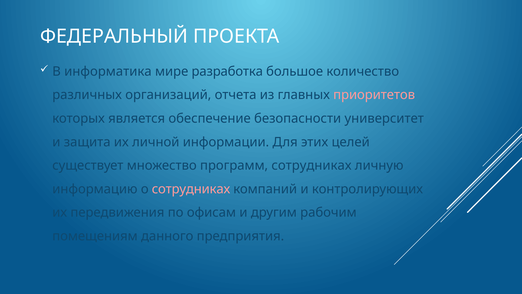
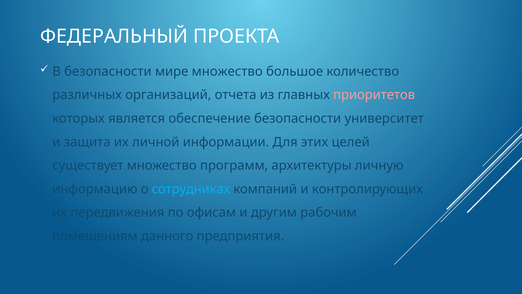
В информатика: информатика -> безопасности (108, 71)
мире разработка: разработка -> множество (227, 71)
программ сотрудниках: сотрудниках -> архитектуры (312, 165)
сотрудниках colour: pink -> light blue (191, 189)
